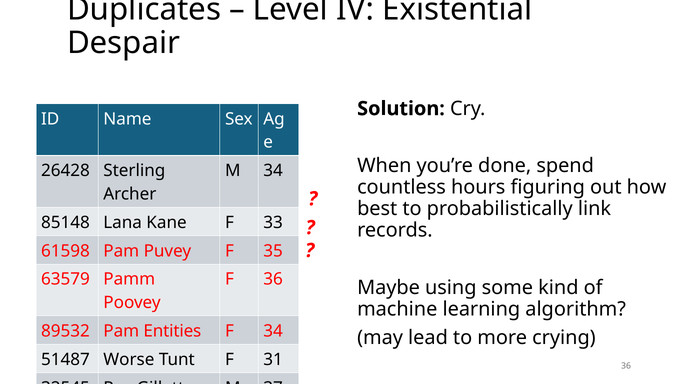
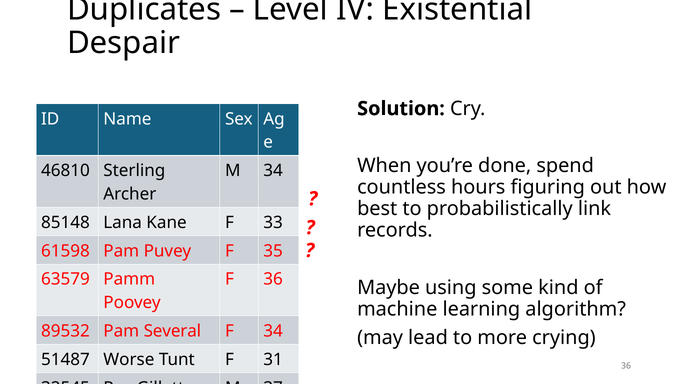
26428: 26428 -> 46810 (65, 171)
Entities: Entities -> Several (172, 331)
